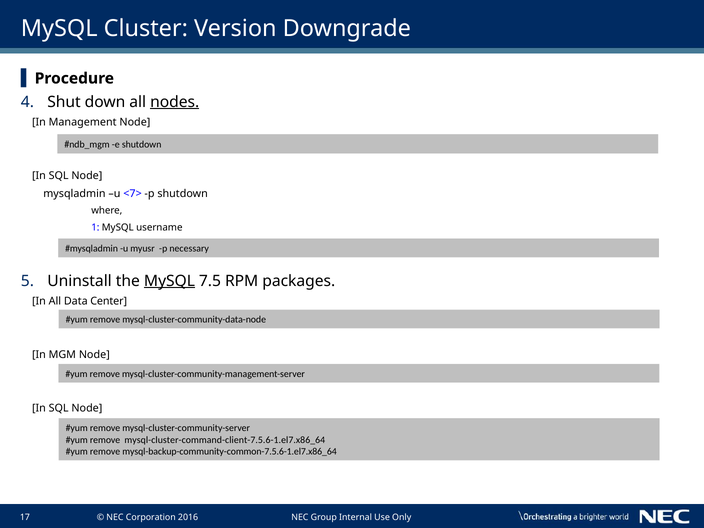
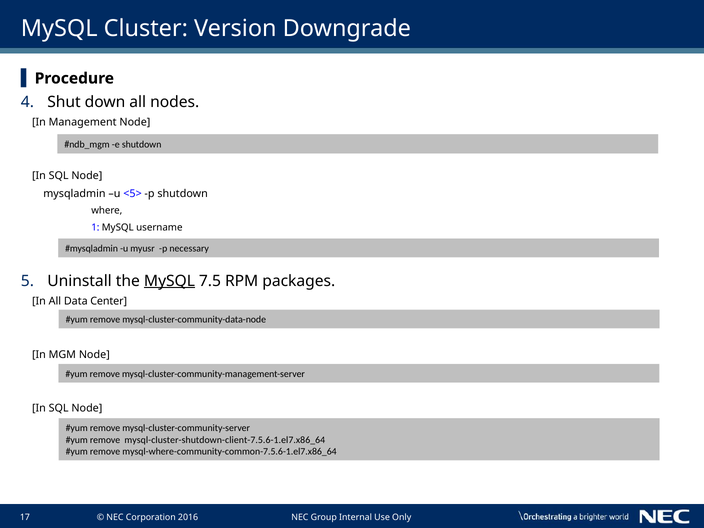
nodes underline: present -> none (175, 102)
<7>: <7> -> <5> (133, 194)
mysql-cluster-command-client-7.5.6-1.el7.x86_64: mysql-cluster-command-client-7.5.6-1.el7.x86_64 -> mysql-cluster-shutdown-client-7.5.6-1.el7.x86_64 (225, 440)
mysql-backup-community-common-7.5.6-1.el7.x86_64: mysql-backup-community-common-7.5.6-1.el7.x86_64 -> mysql-where-community-common-7.5.6-1.el7.x86_64 (229, 452)
